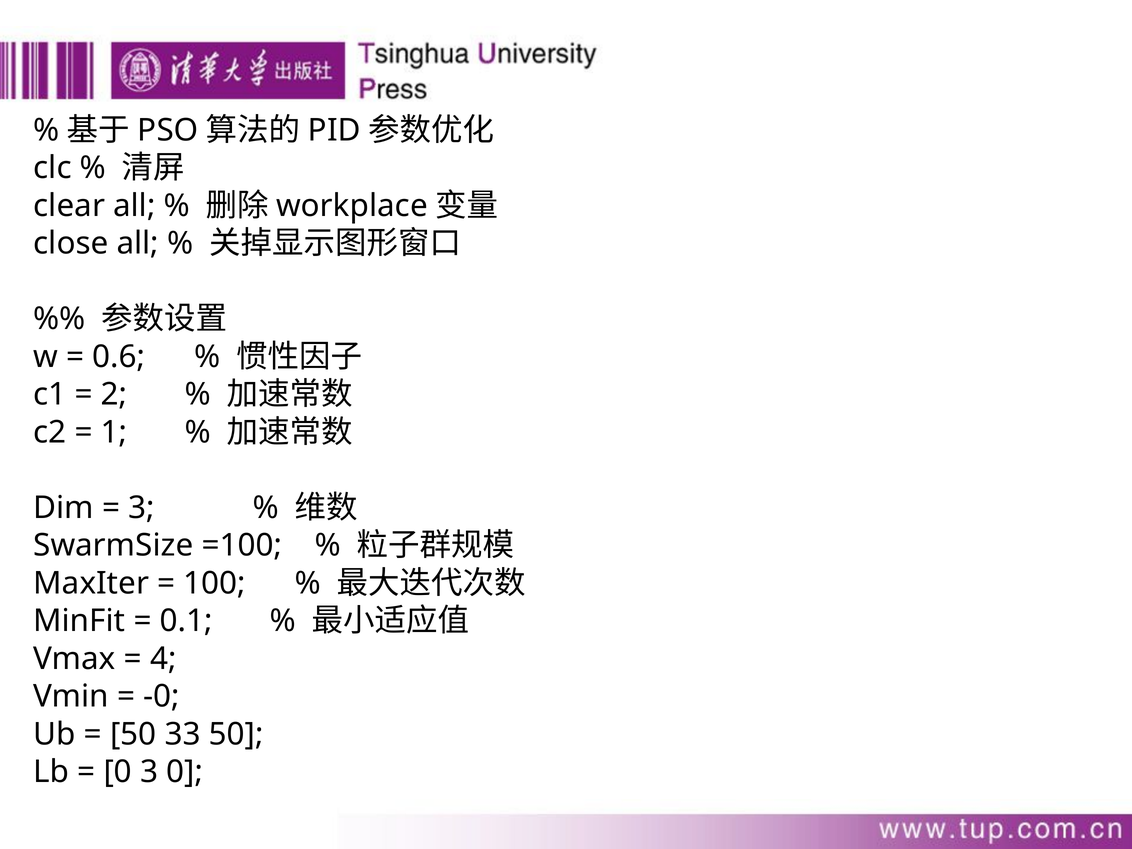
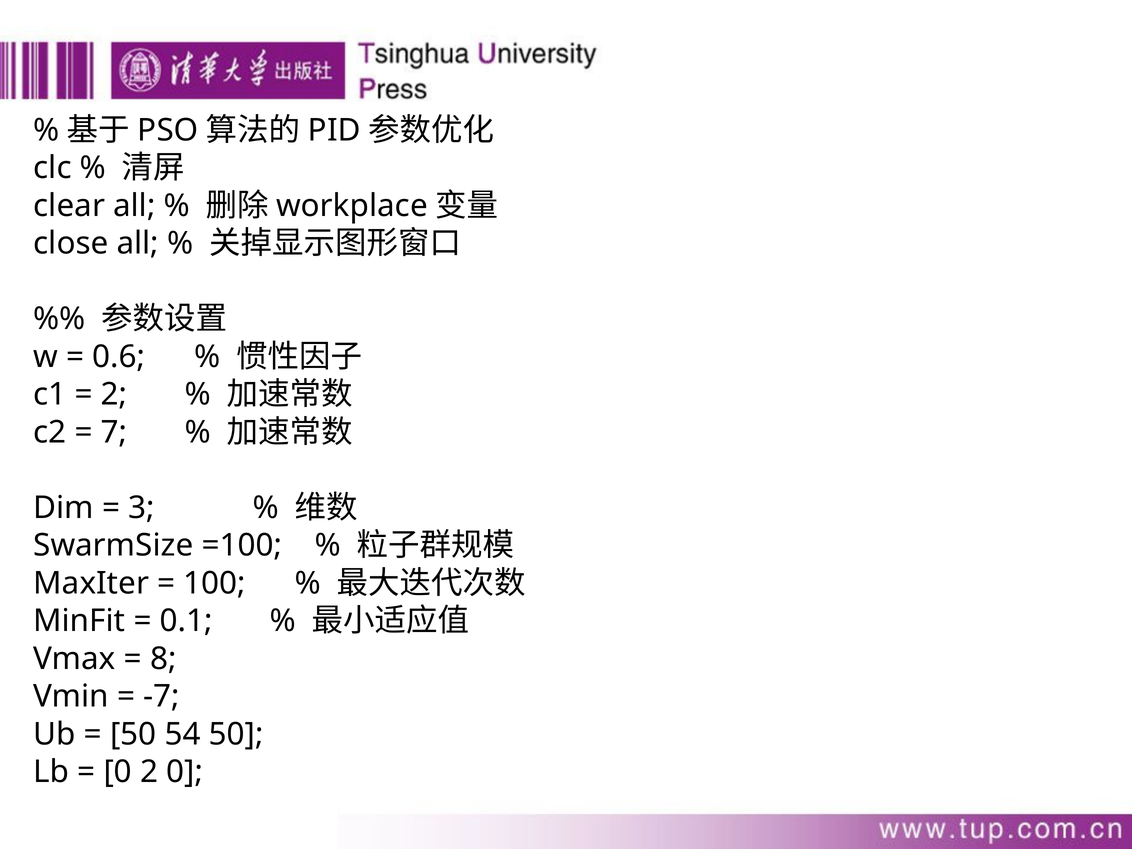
1: 1 -> 7 (114, 432)
4: 4 -> 8 (163, 659)
-0: -0 -> -7 (162, 696)
33: 33 -> 54 (183, 734)
0 3: 3 -> 2 (149, 772)
